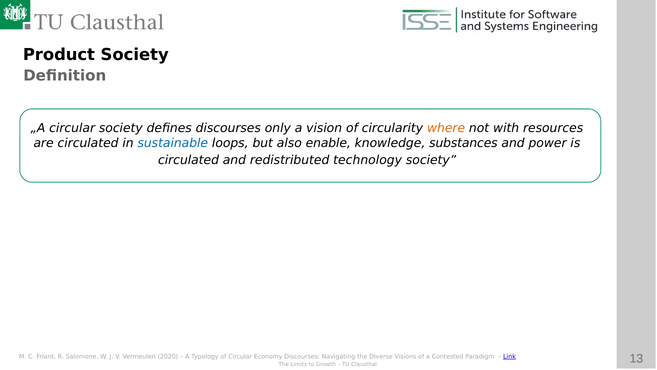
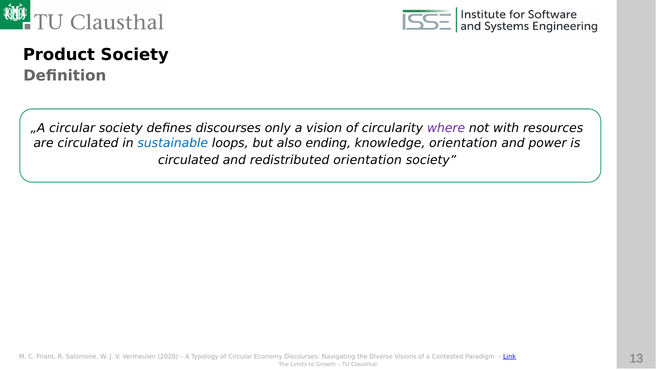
where colour: orange -> purple (446, 128)
enable: enable -> ending (328, 143)
knowledge substances: substances -> orientation (463, 143)
redistributed technology: technology -> orientation (368, 160)
